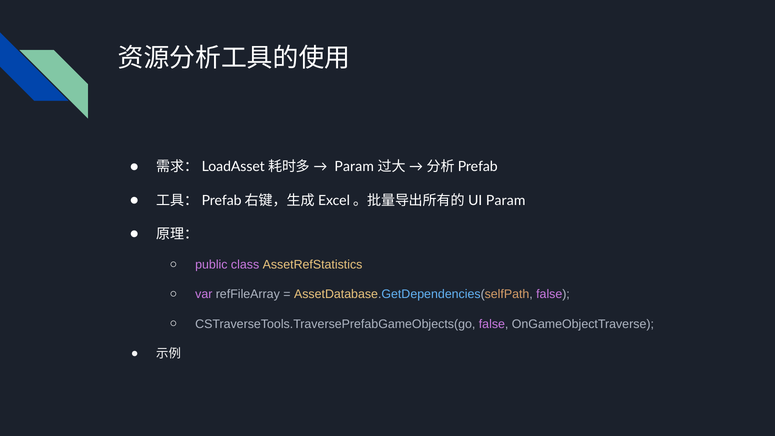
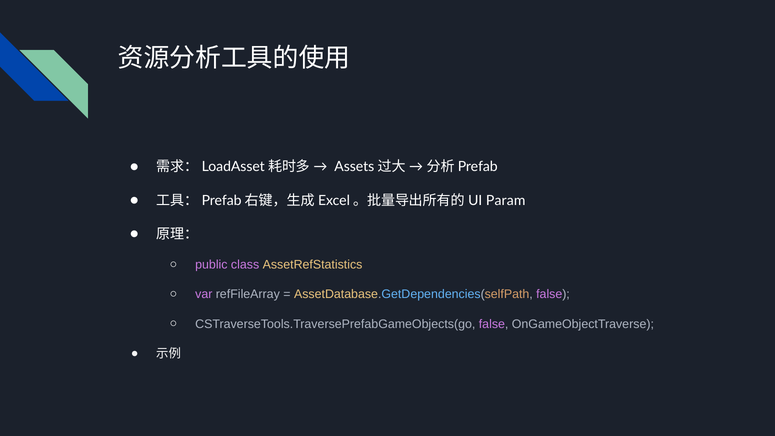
Param: Param -> Assets (354, 167)
